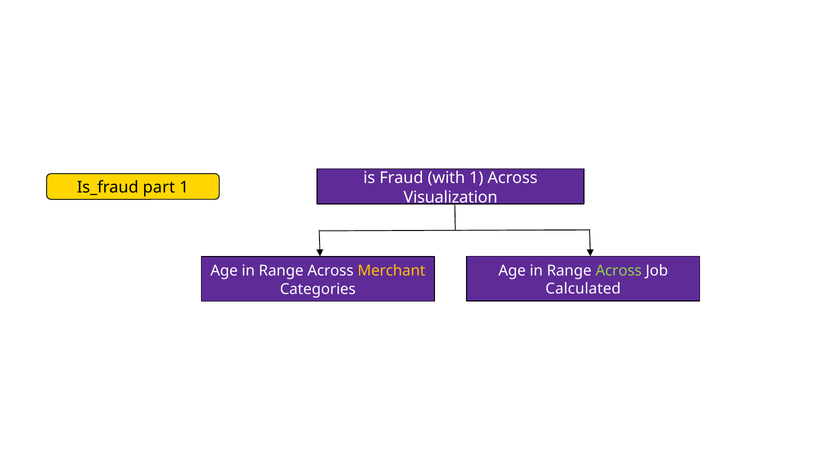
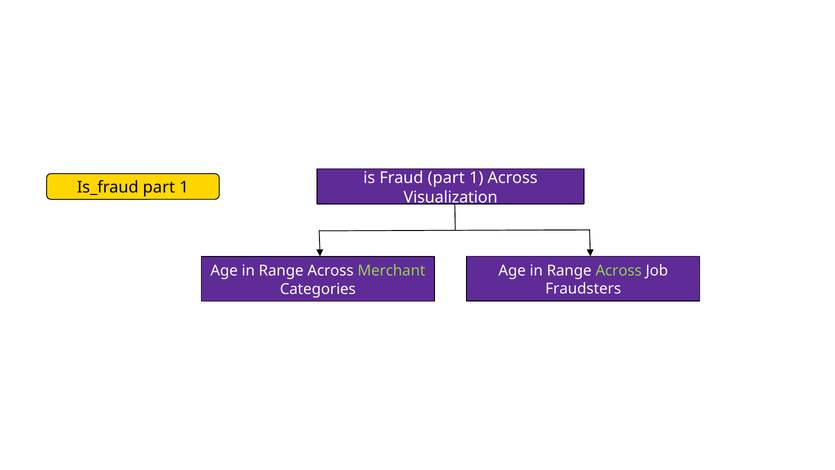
Fraud with: with -> part (446, 178)
Merchant colour: yellow -> light green (391, 271)
Calculated: Calculated -> Fraudsters (583, 289)
